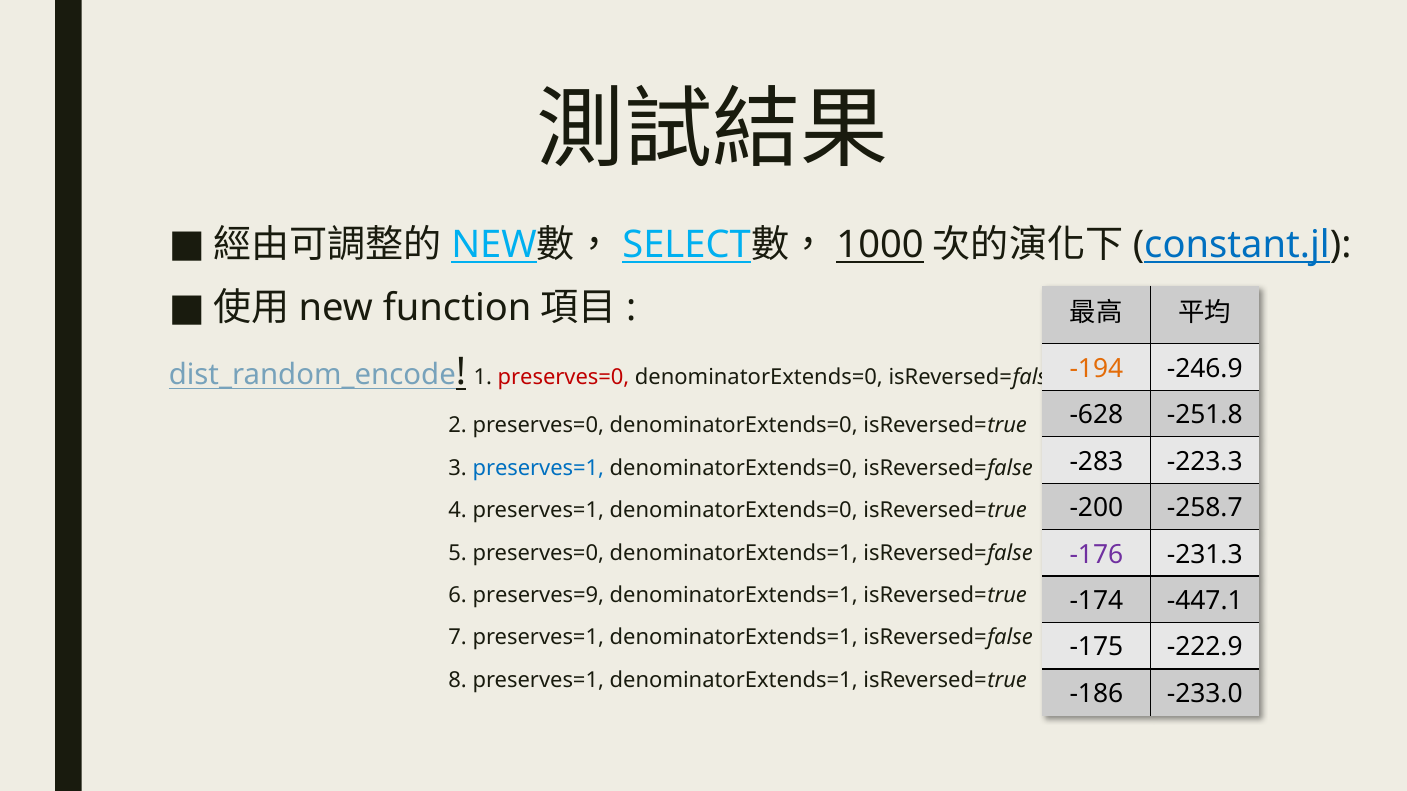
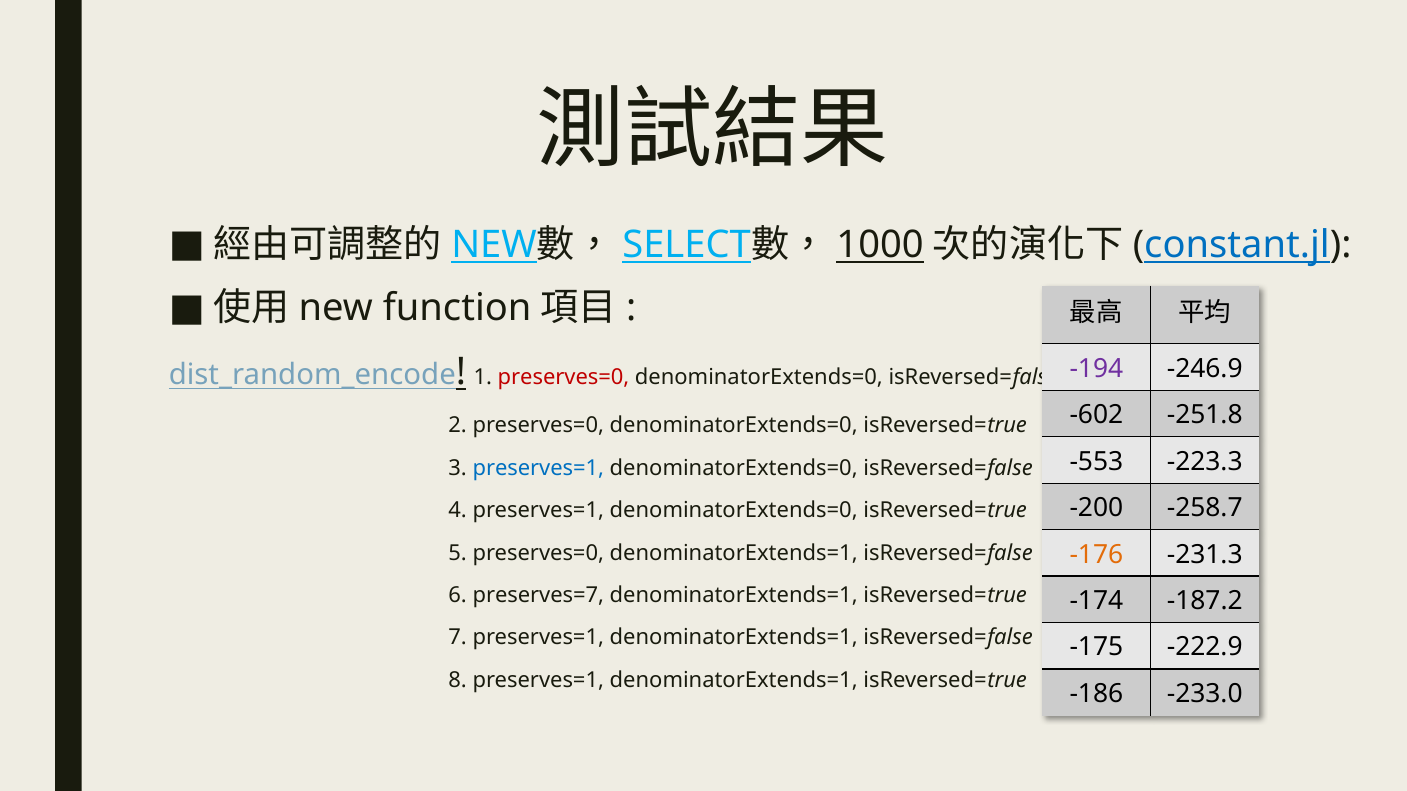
-194 colour: orange -> purple (1096, 369)
-628: -628 -> -602 (1096, 415)
-283: -283 -> -553 (1096, 462)
-176 colour: purple -> orange (1096, 555)
preserves=9: preserves=9 -> preserves=7 (538, 595)
-447.1: -447.1 -> -187.2 (1205, 601)
